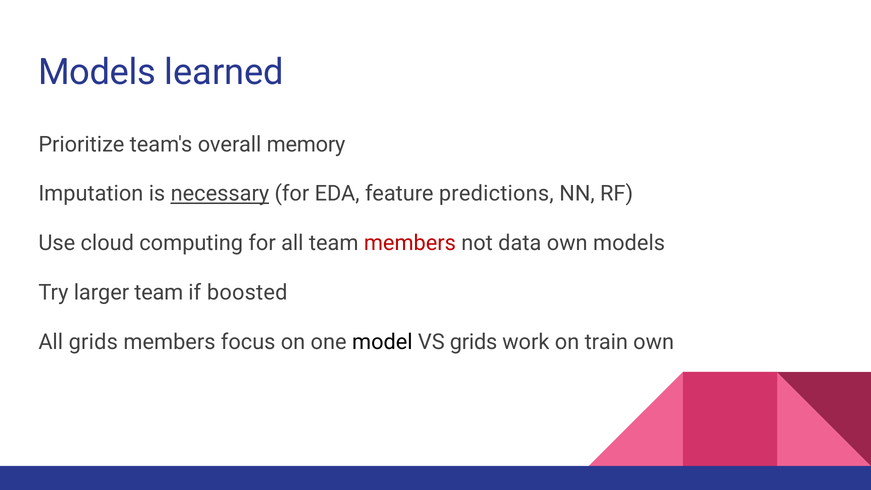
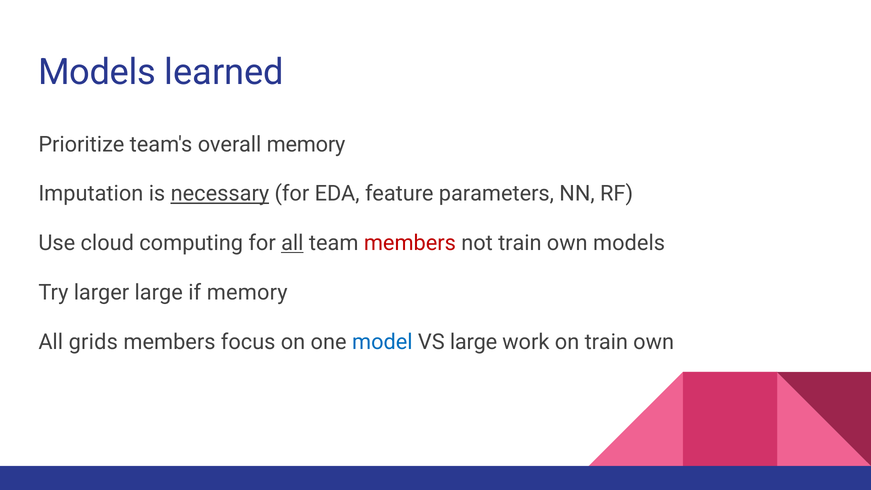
predictions: predictions -> parameters (496, 194)
all underline: none -> present (292, 243)
not data: data -> train (520, 243)
larger team: team -> large (159, 292)
if boosted: boosted -> memory (247, 292)
model colour: black -> blue (382, 342)
VS grids: grids -> large (474, 342)
